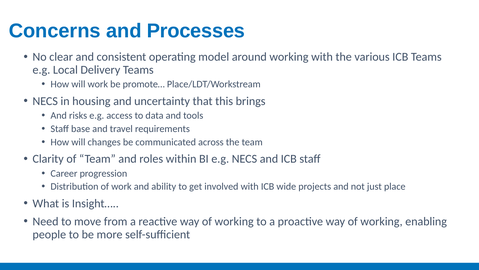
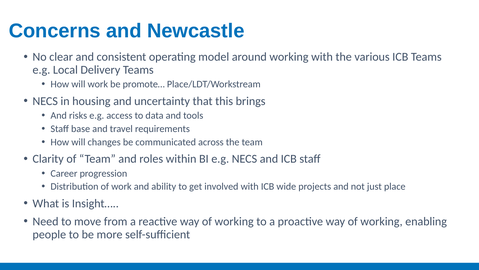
Processes: Processes -> Newcastle (196, 31)
